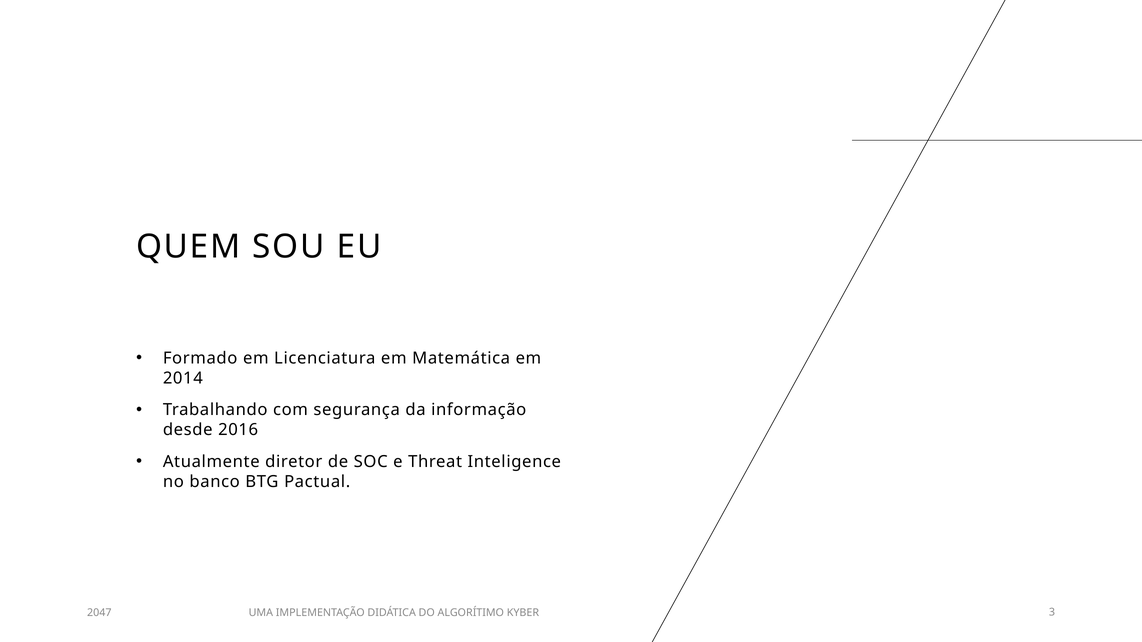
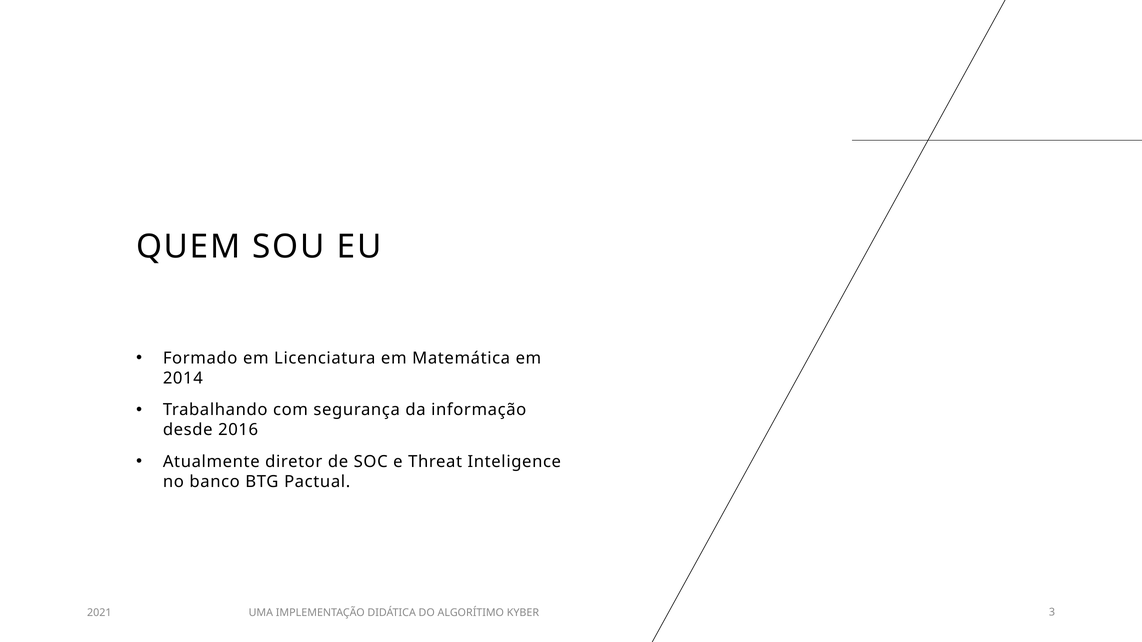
2047: 2047 -> 2021 (99, 613)
